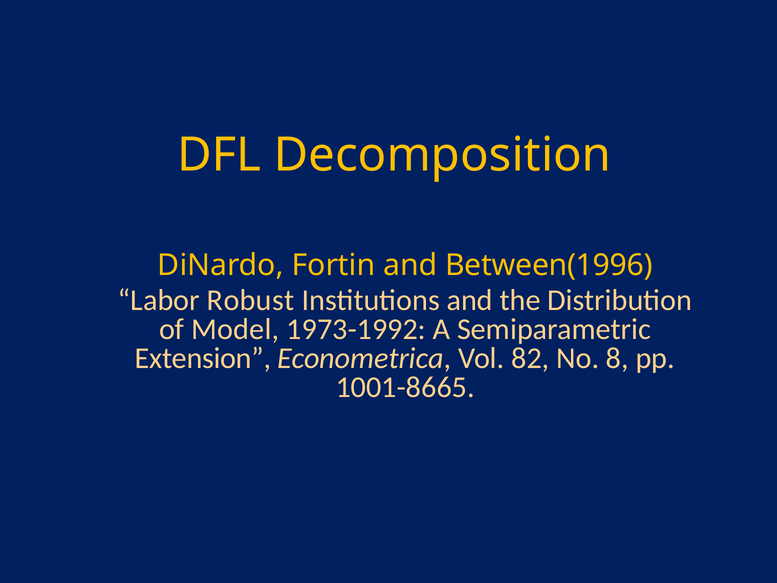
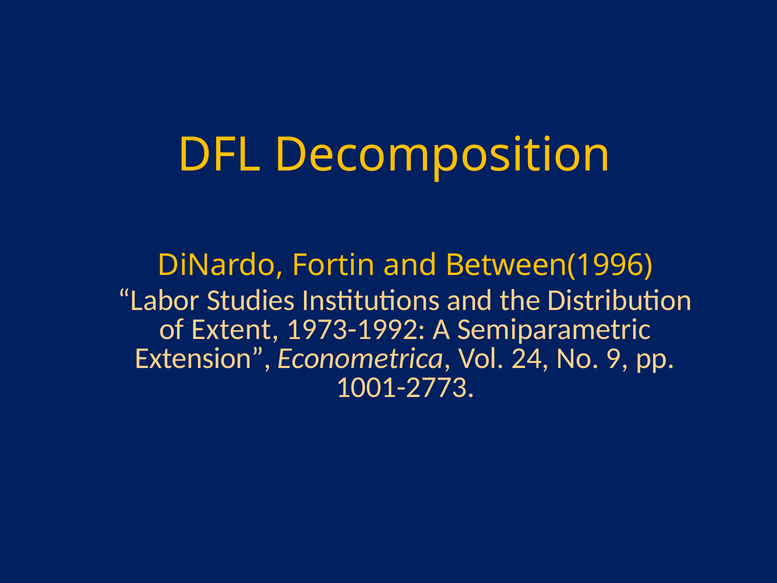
Robust: Robust -> Studies (251, 300)
Model: Model -> Extent (235, 329)
82: 82 -> 24 (530, 358)
8: 8 -> 9 (617, 358)
1001-8665: 1001-8665 -> 1001-2773 (405, 387)
